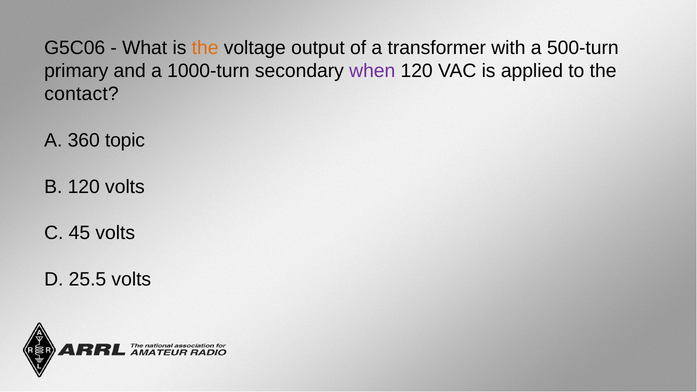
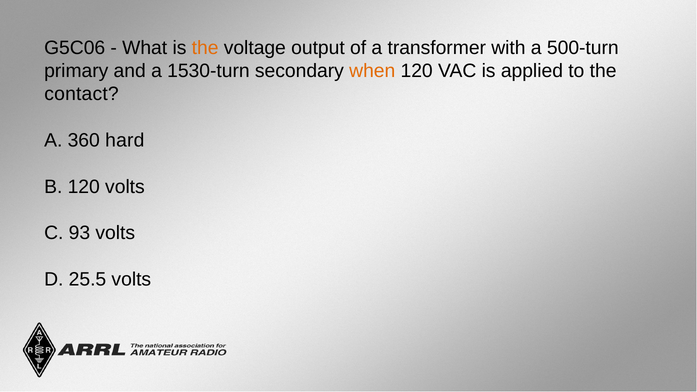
1000-turn: 1000-turn -> 1530-turn (208, 71)
when colour: purple -> orange (372, 71)
topic: topic -> hard (125, 140)
45: 45 -> 93 (79, 233)
